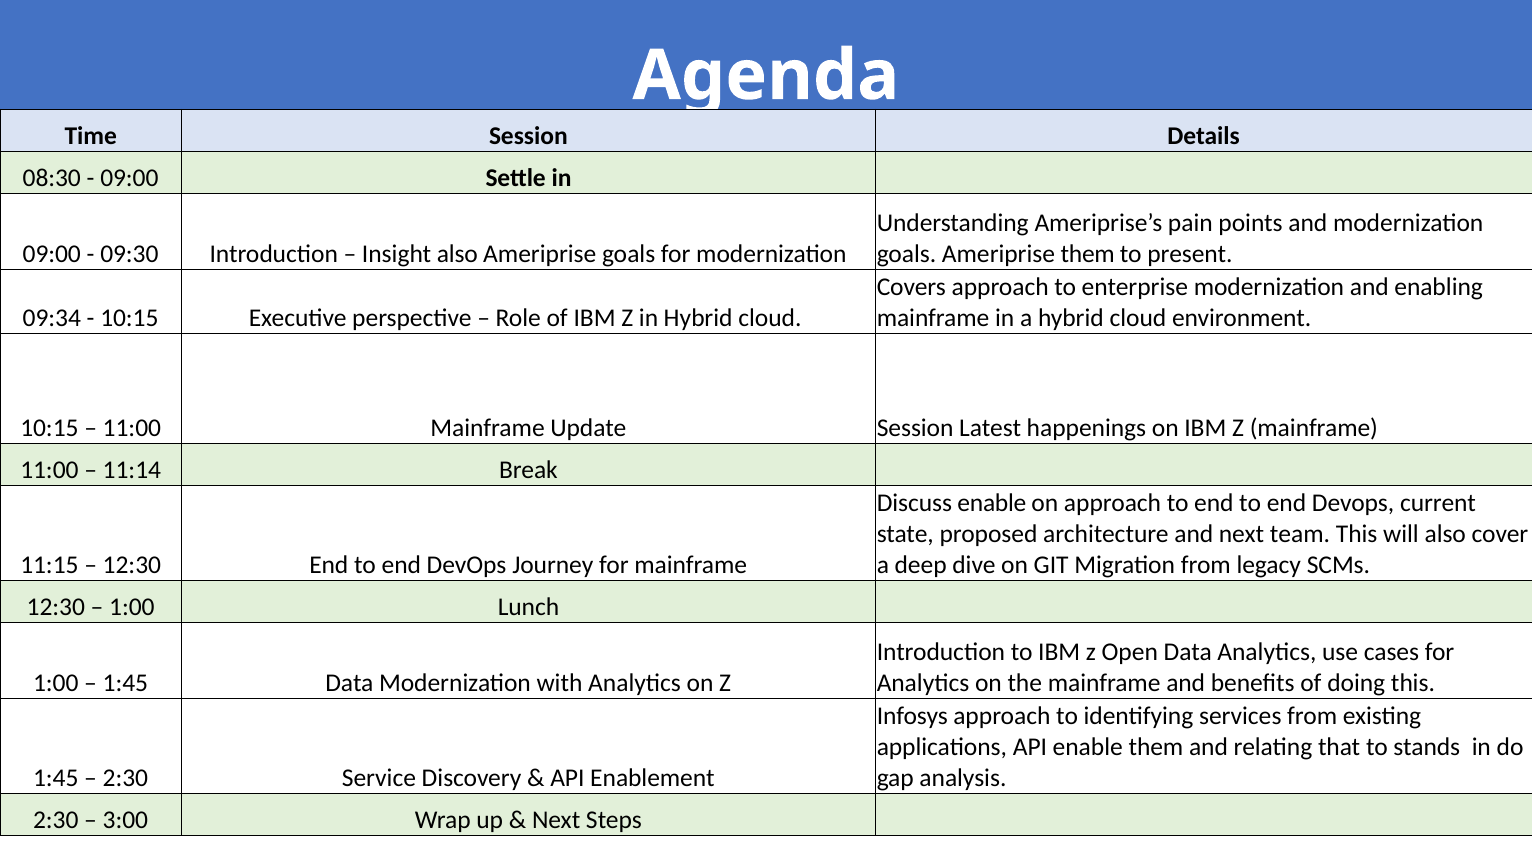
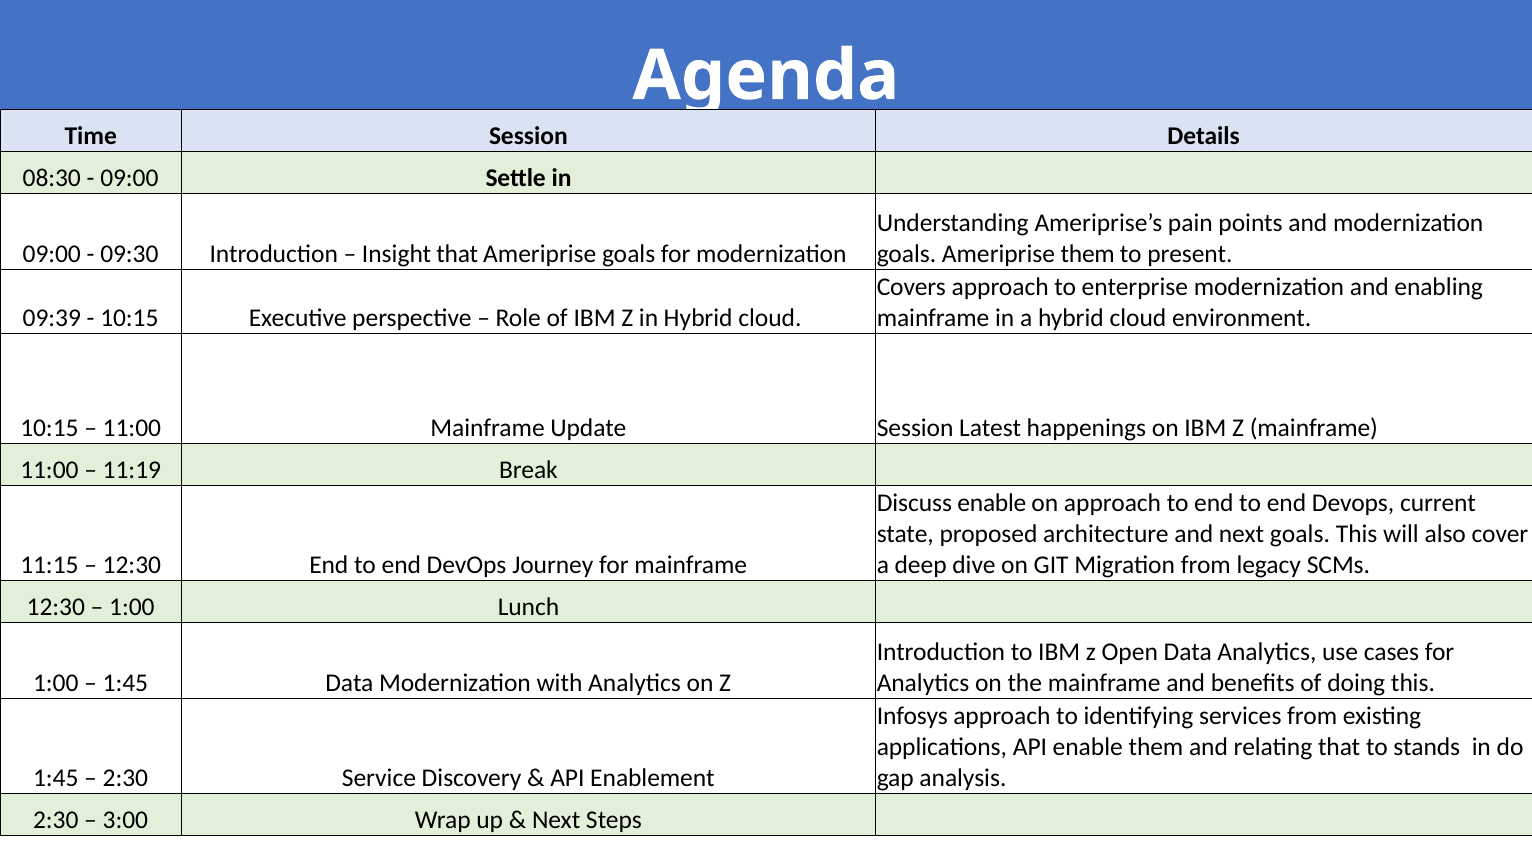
Insight also: also -> that (457, 254)
09:34: 09:34 -> 09:39 (52, 318)
11:14: 11:14 -> 11:19 (132, 470)
next team: team -> goals (1300, 534)
